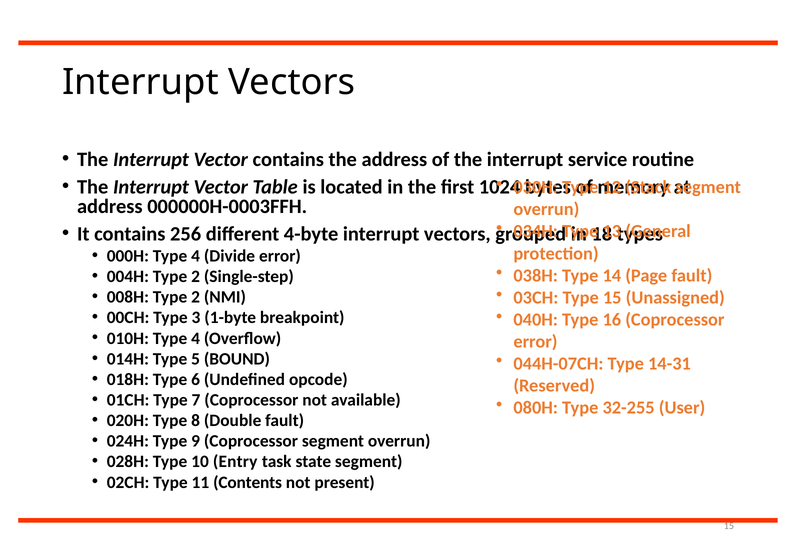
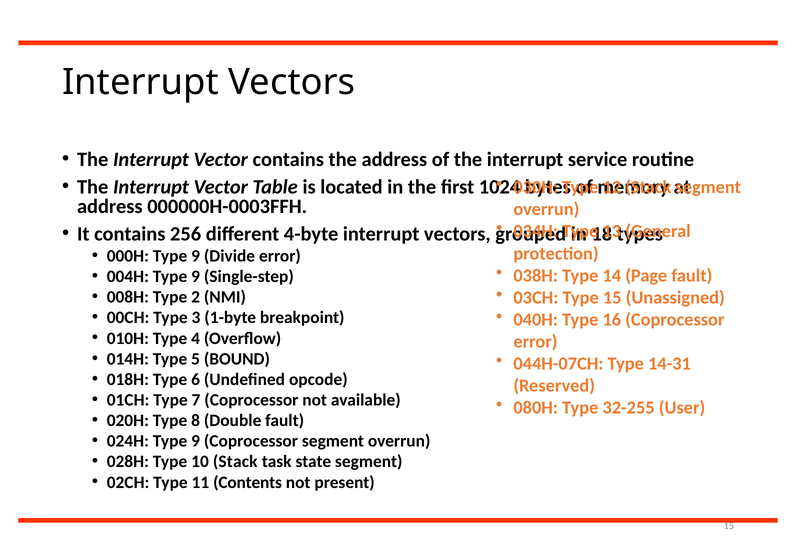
000H Type 4: 4 -> 9 (196, 256)
004H Type 2: 2 -> 9 (196, 277)
10 Entry: Entry -> Stack (235, 462)
